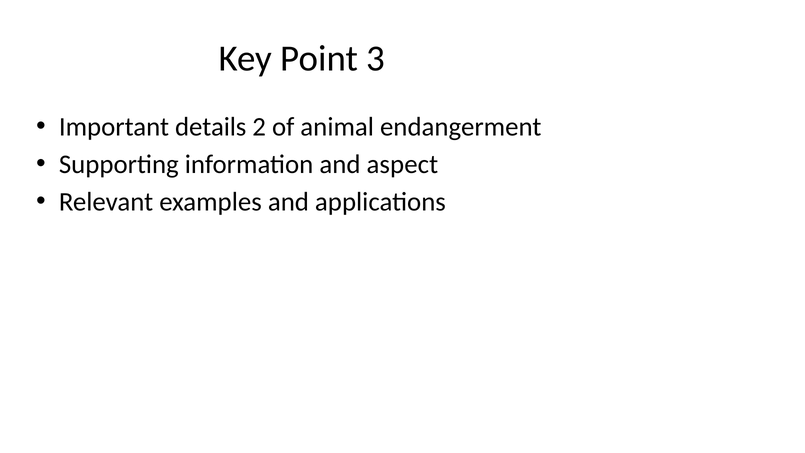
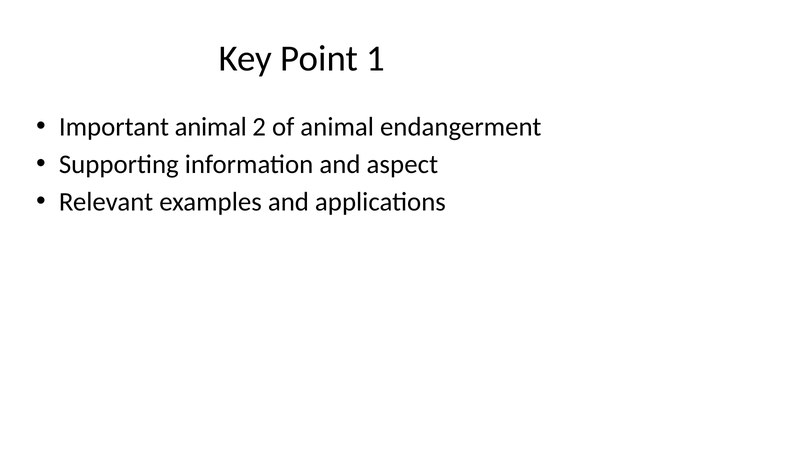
3: 3 -> 1 (376, 58)
Important details: details -> animal (211, 127)
